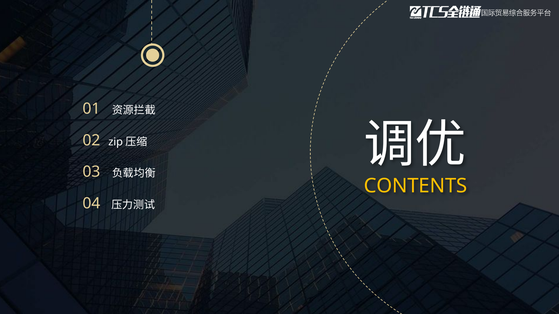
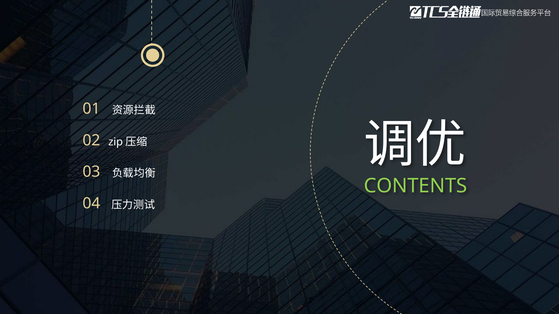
CONTENTS colour: yellow -> light green (416, 186)
